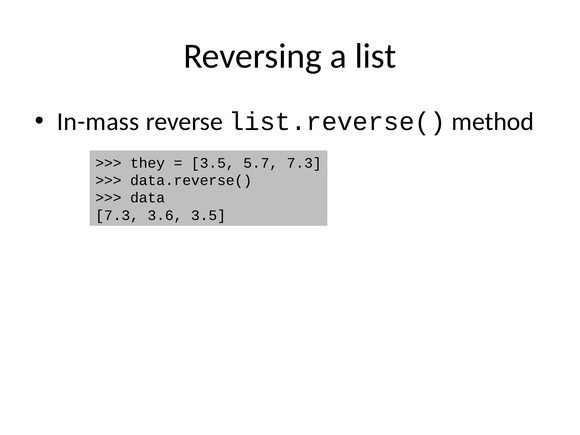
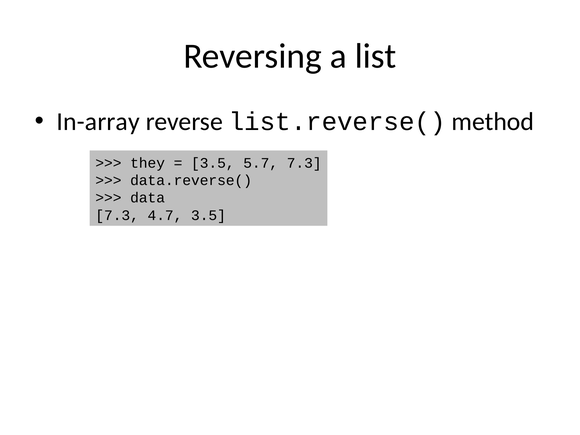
In-mass: In-mass -> In-array (98, 122)
3.6: 3.6 -> 4.7 (165, 215)
